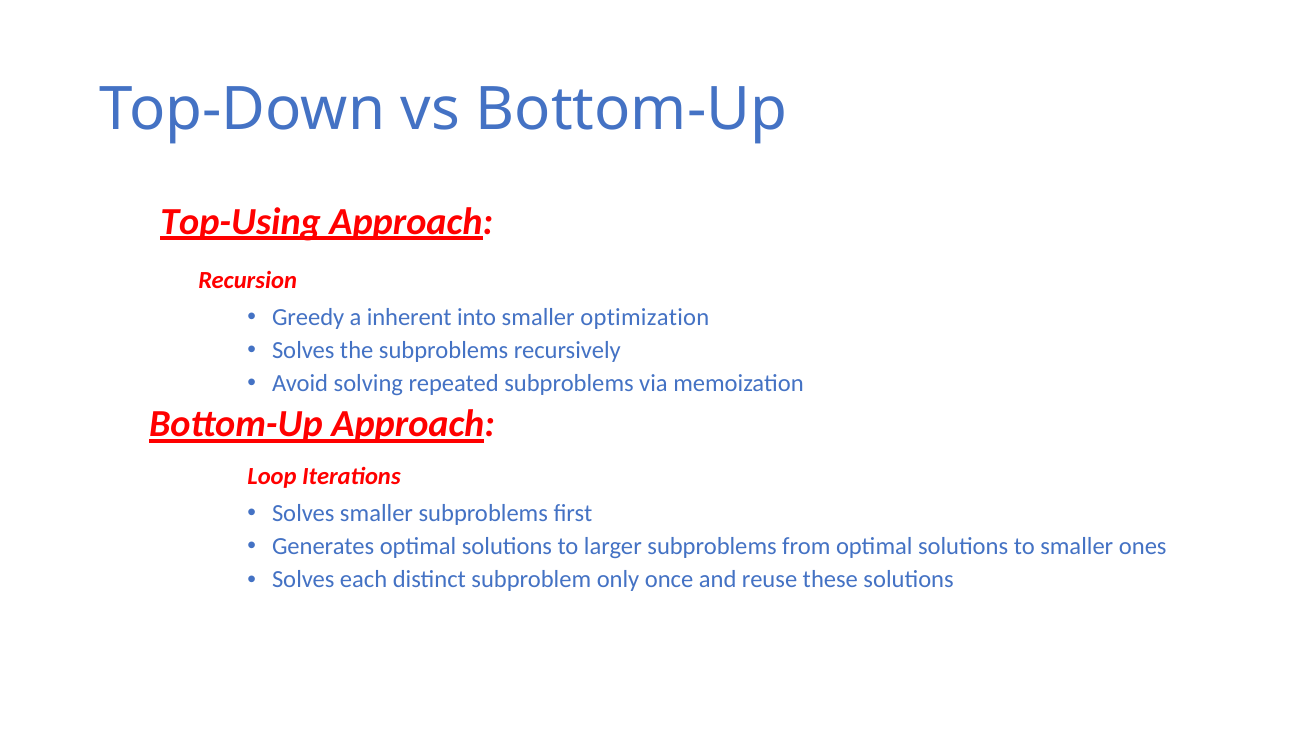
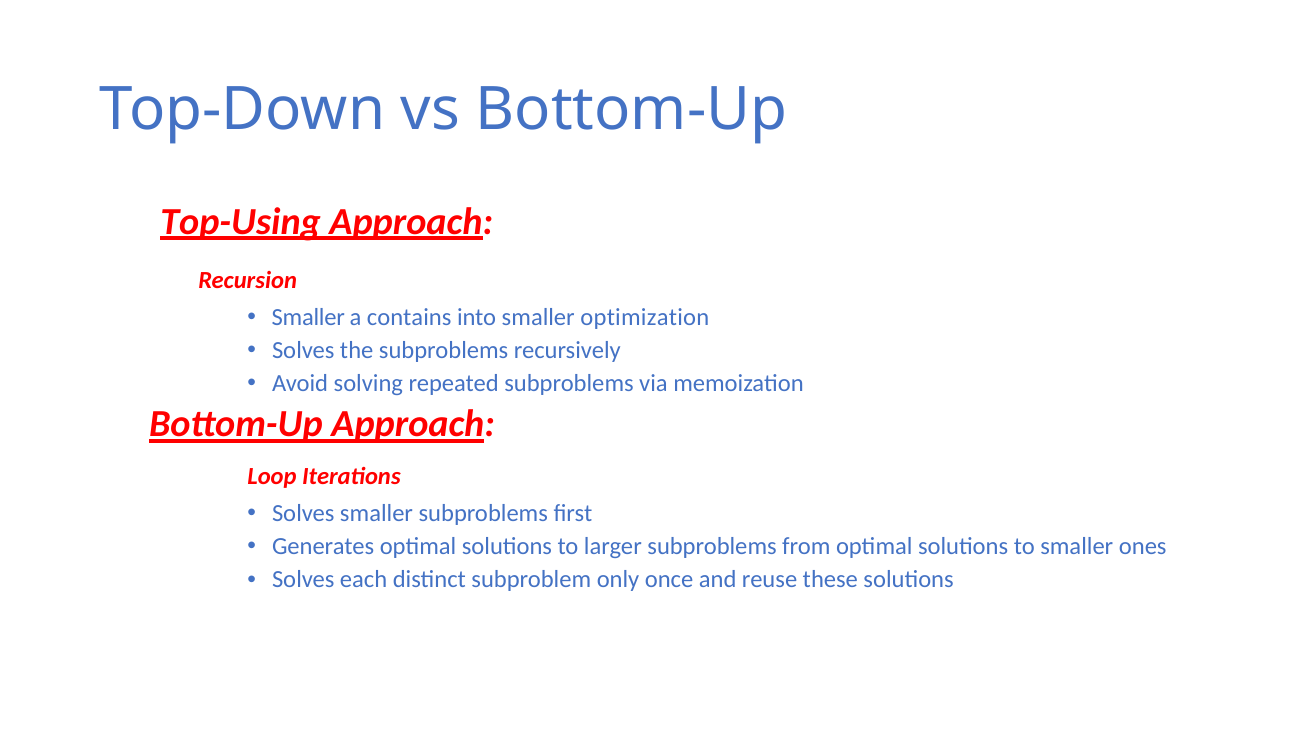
Greedy: Greedy -> Smaller (308, 317)
inherent: inherent -> contains (409, 317)
